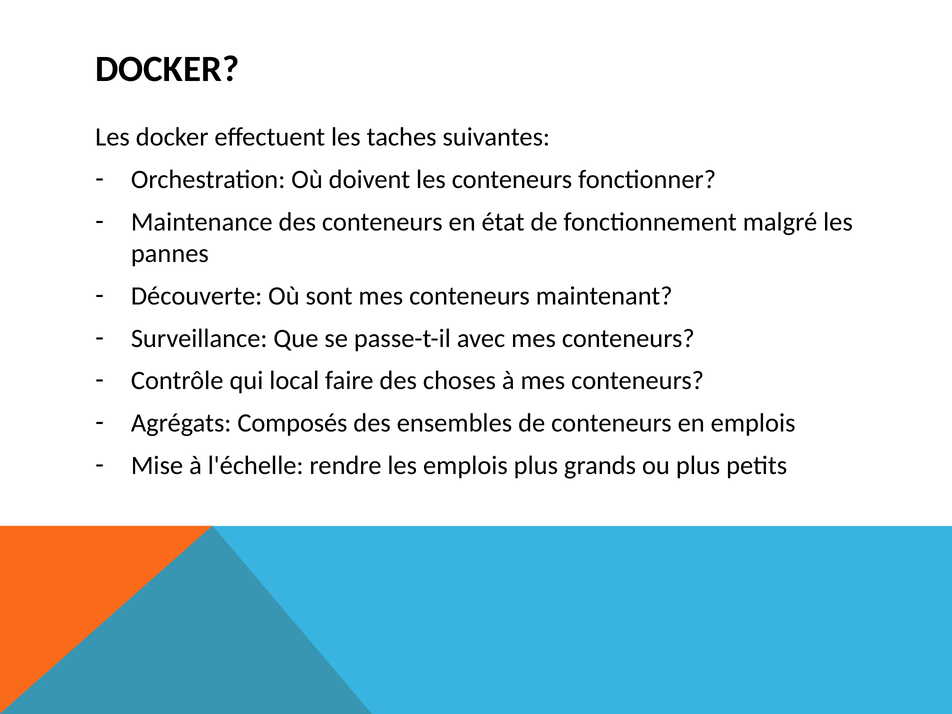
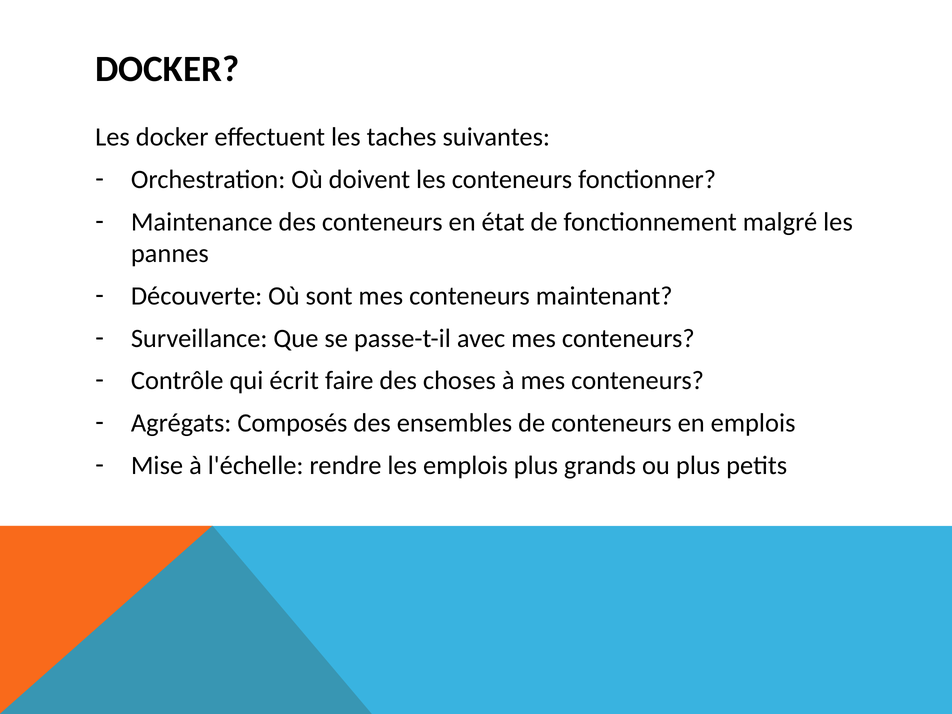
local: local -> écrit (294, 381)
